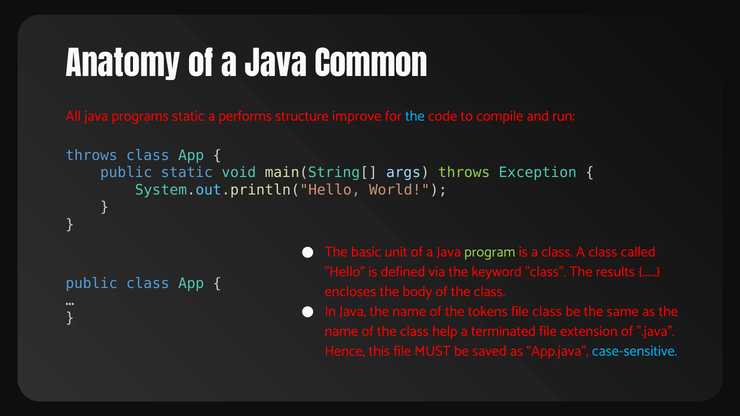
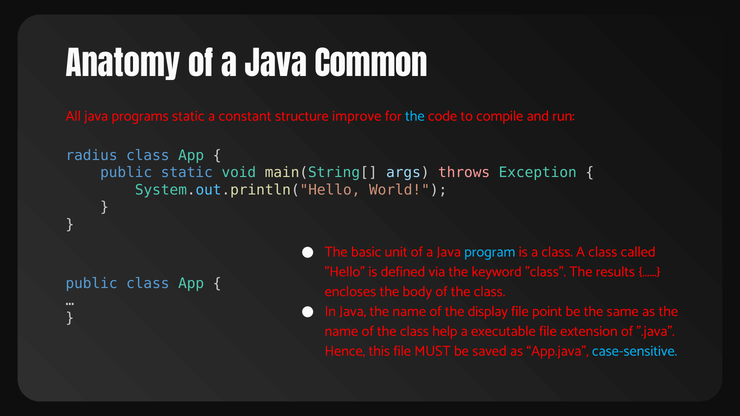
performs: performs -> constant (245, 116)
throws: throws -> radius (92, 155)
throws colour: light green -> pink (464, 173)
program colour: light green -> light blue (490, 252)
tokens: tokens -> display (488, 311)
file class: class -> point (547, 311)
terminated: terminated -> executable (503, 331)
